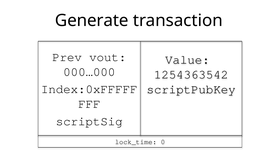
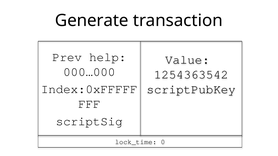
vout: vout -> help (108, 57)
